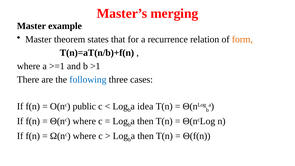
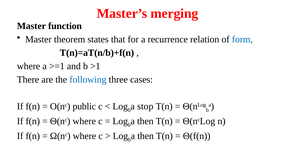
example: example -> function (65, 26)
form colour: orange -> blue (242, 39)
idea: idea -> stop (145, 106)
